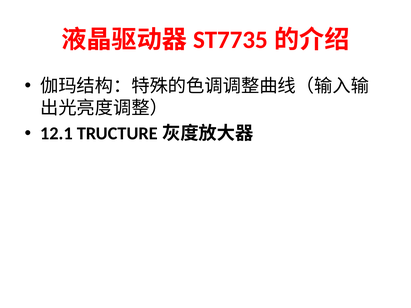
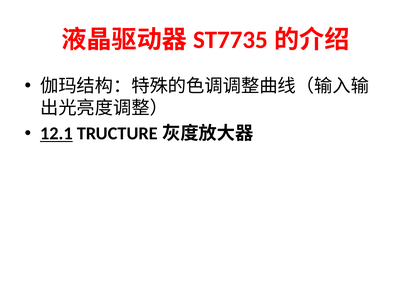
12.1 underline: none -> present (56, 134)
